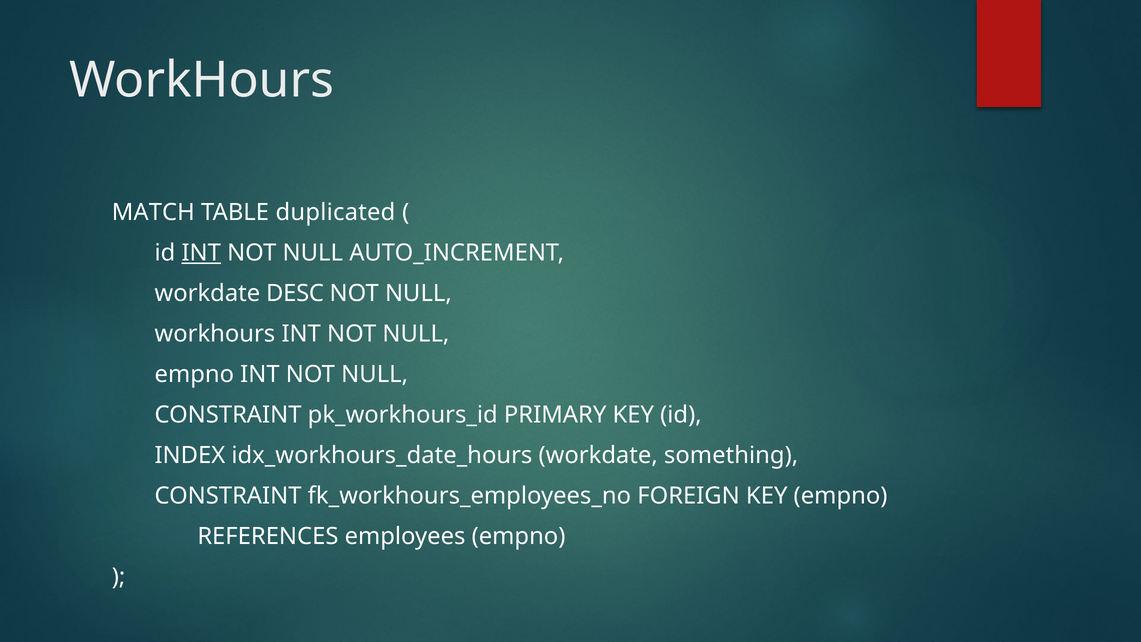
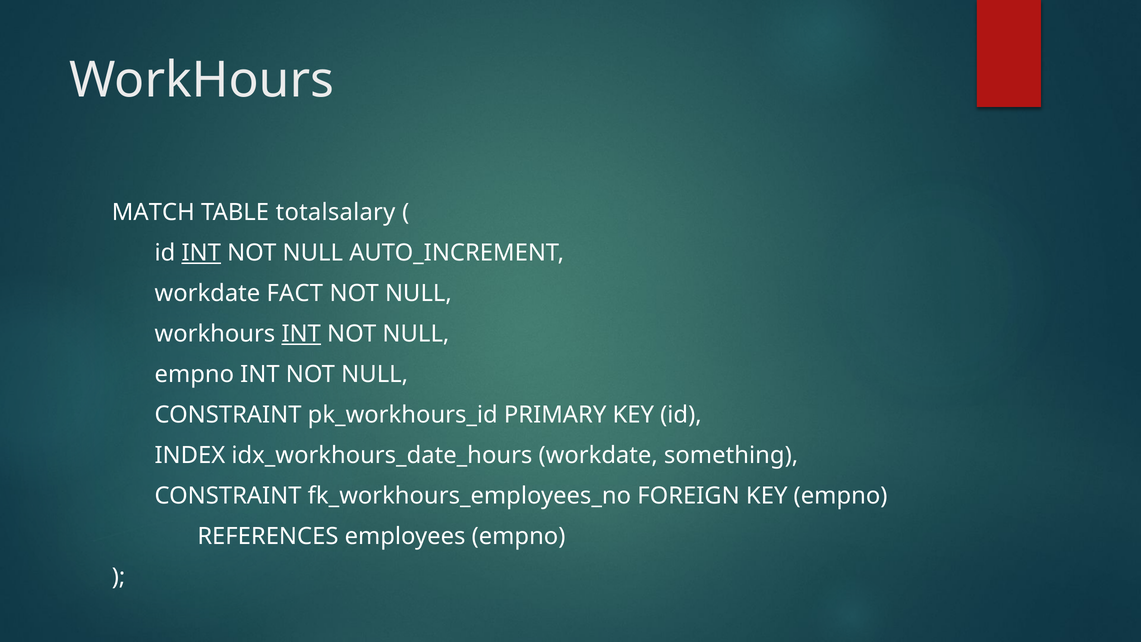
duplicated: duplicated -> totalsalary (335, 212)
DESC: DESC -> FACT (295, 293)
INT underline: none -> present (301, 334)
